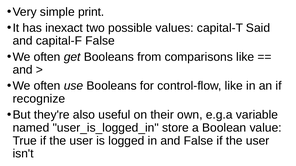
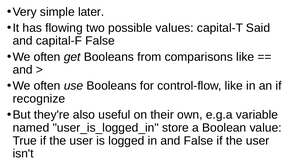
print: print -> later (91, 12)
inexact: inexact -> flowing (64, 28)
